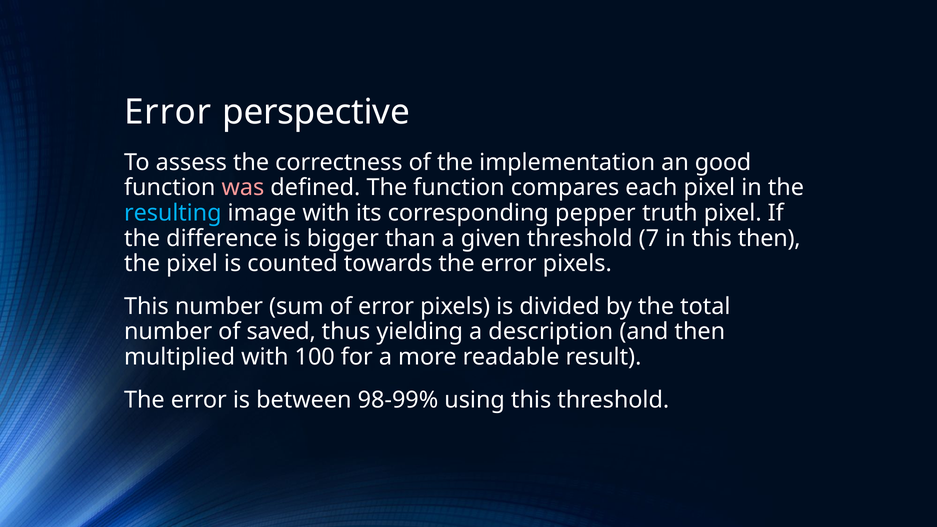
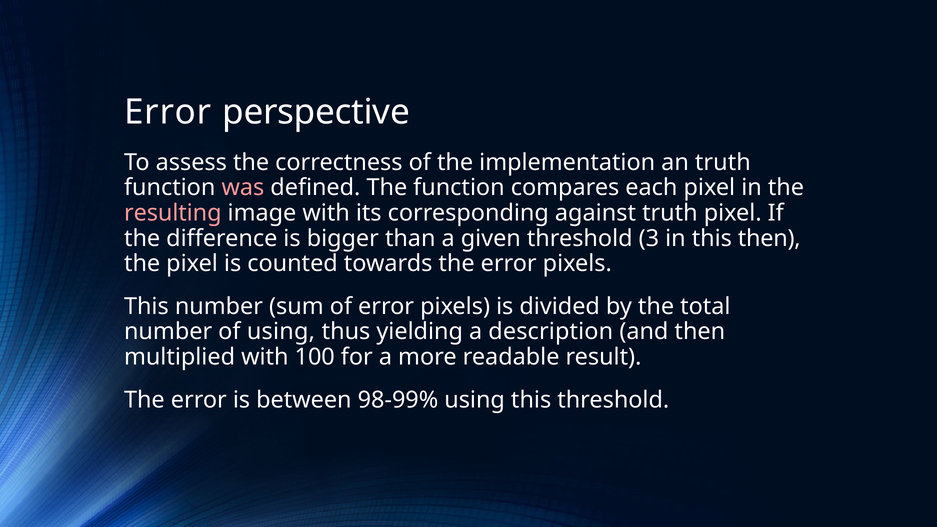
an good: good -> truth (723, 162)
resulting colour: light blue -> pink (173, 213)
pepper: pepper -> against (595, 213)
7: 7 -> 3 (649, 238)
of saved: saved -> using (281, 332)
